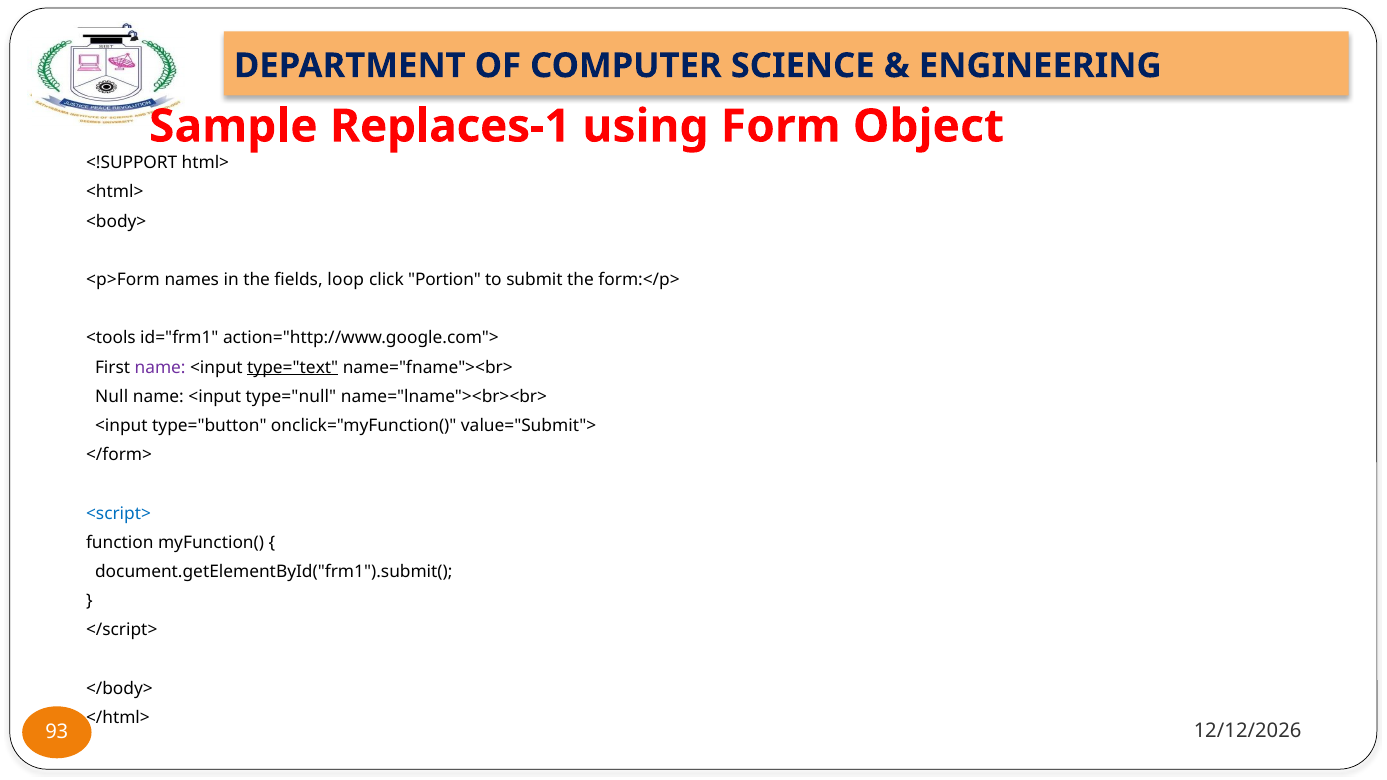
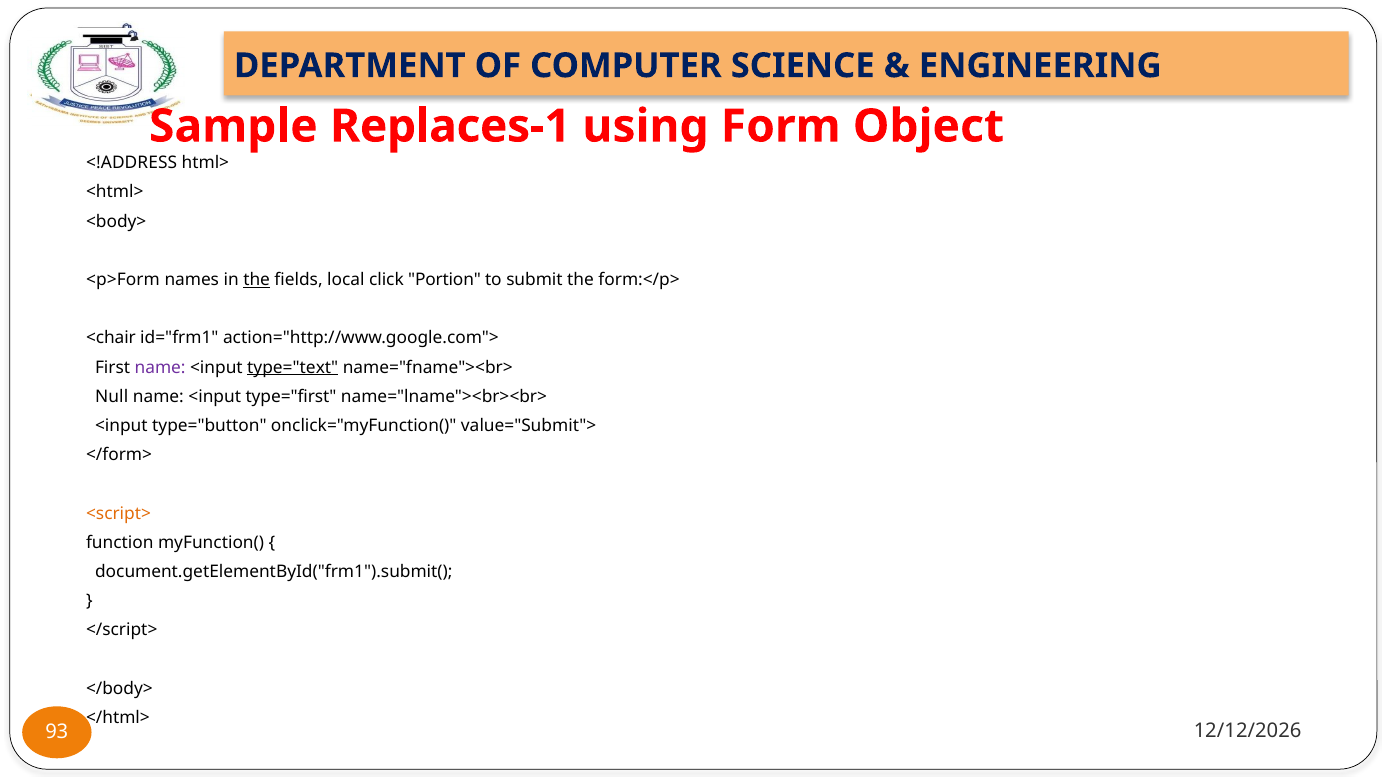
<!SUPPORT: <!SUPPORT -> <!ADDRESS (132, 163)
the underline: none -> present (257, 280)
loop: loop -> local (346, 280)
<tools: <tools -> <chair (111, 338)
type="null: type="null -> type="first (291, 397)
<script> colour: blue -> orange (119, 513)
